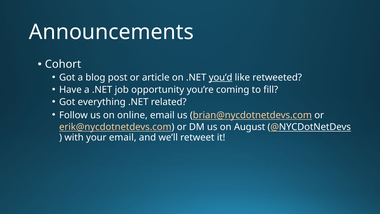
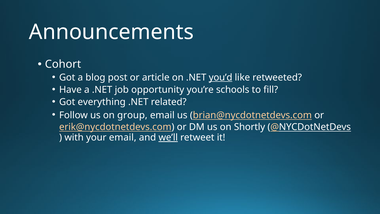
coming: coming -> schools (233, 90)
online: online -> group (132, 115)
August: August -> Shortly (250, 127)
we’ll underline: none -> present (168, 137)
